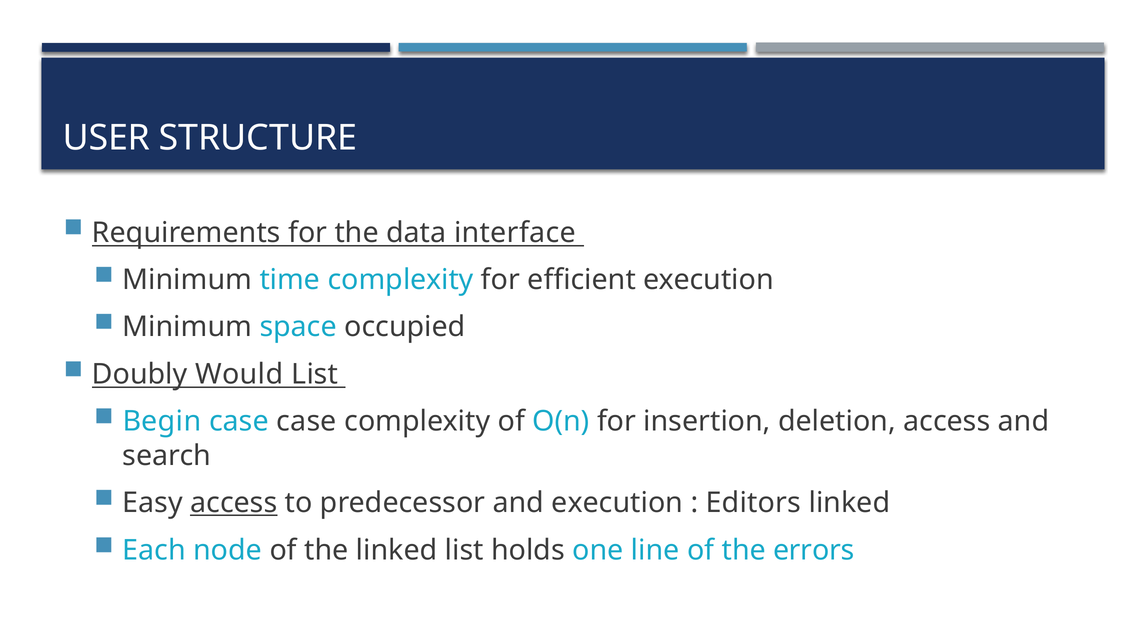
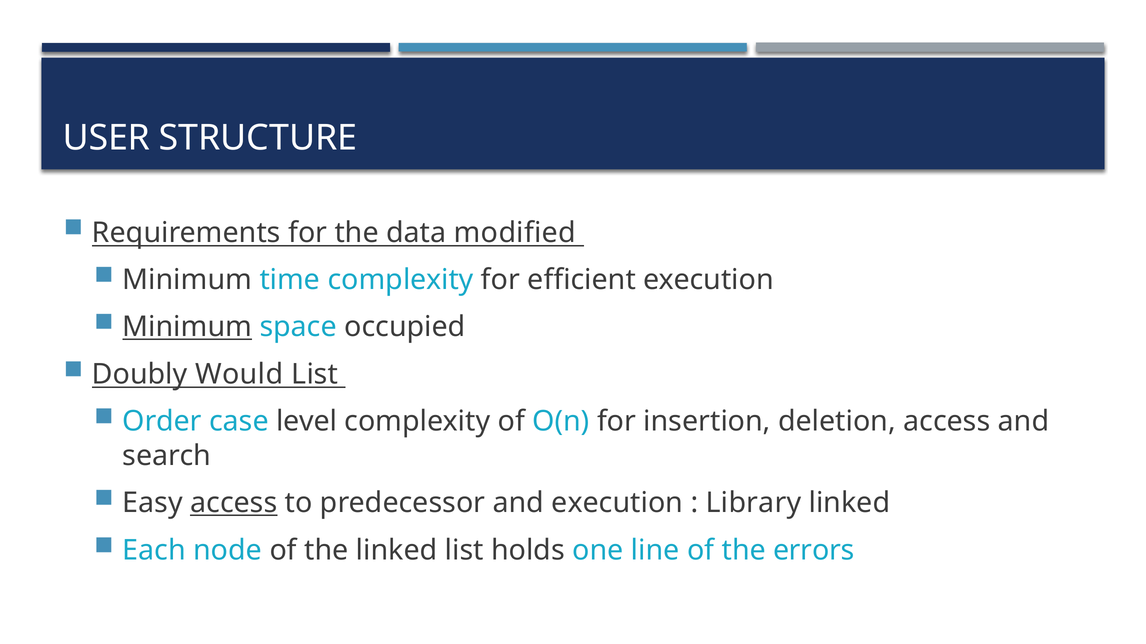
interface: interface -> modified (515, 233)
Minimum underline: none -> present (187, 327)
Begin: Begin -> Order (162, 422)
case case: case -> level (307, 422)
Editors: Editors -> Library (753, 504)
